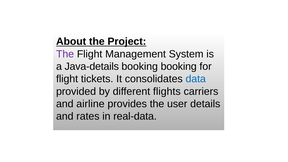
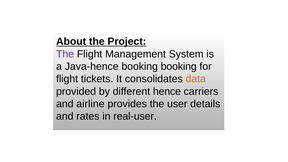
Java-details: Java-details -> Java-hence (92, 66)
data colour: blue -> orange (196, 79)
flights: flights -> hence (167, 91)
real-data: real-data -> real-user (135, 116)
